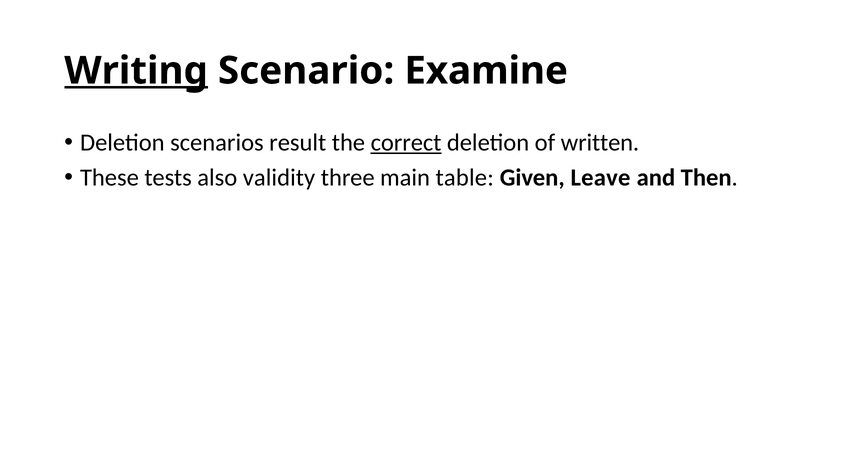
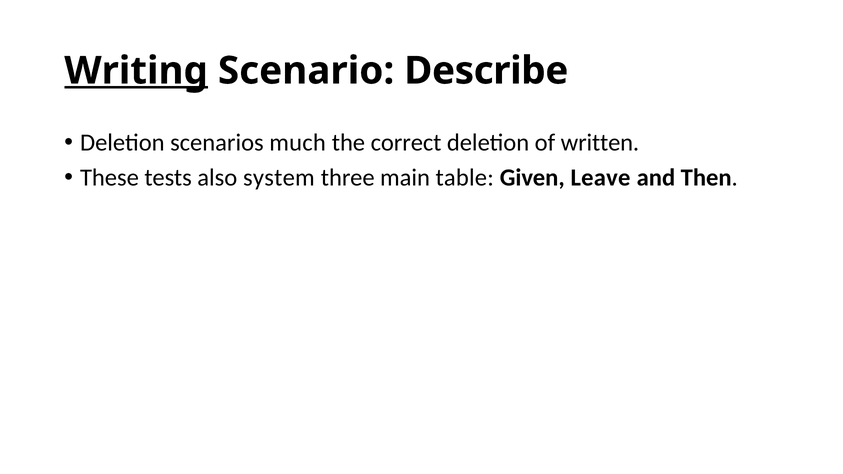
Examine: Examine -> Describe (486, 71)
result: result -> much (298, 143)
correct underline: present -> none (406, 143)
validity: validity -> system (279, 178)
